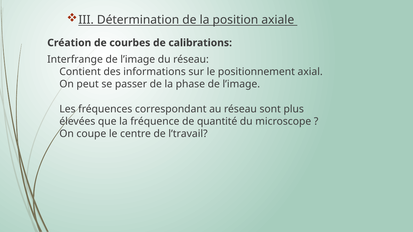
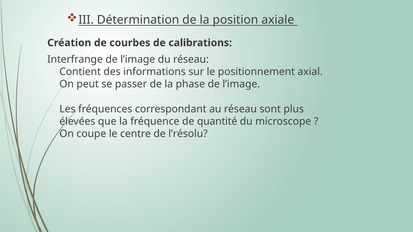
l’travail: l’travail -> l’résolu (188, 134)
